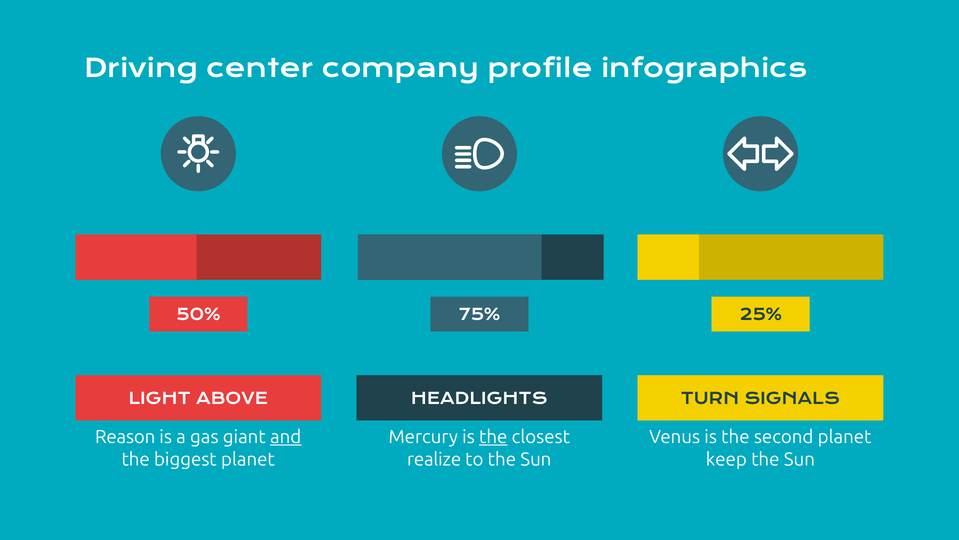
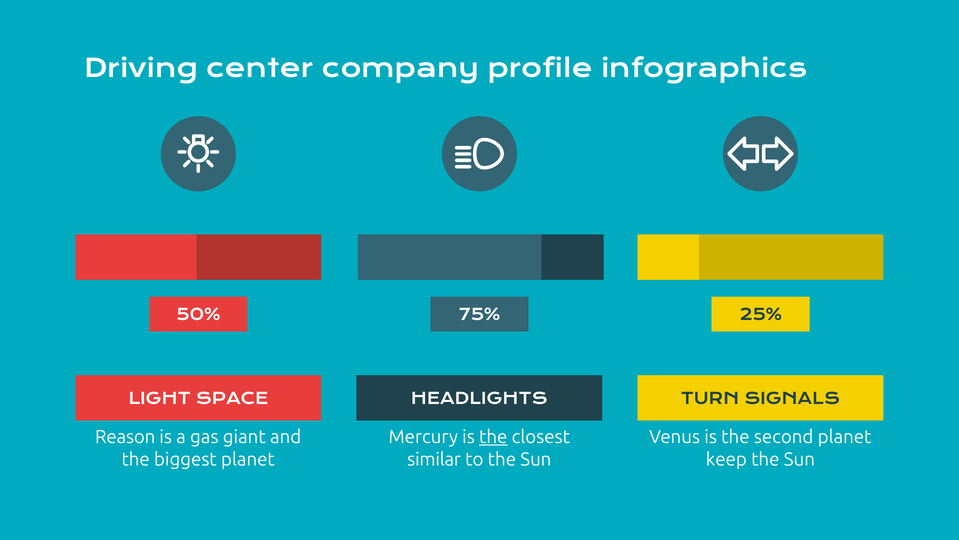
ABOVE: ABOVE -> SPACE (232, 399)
and underline: present -> none (286, 437)
realize: realize -> similar (434, 459)
